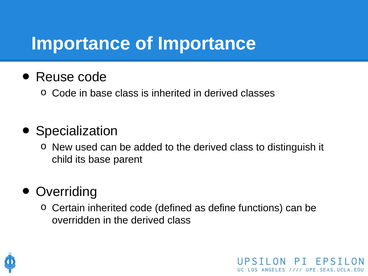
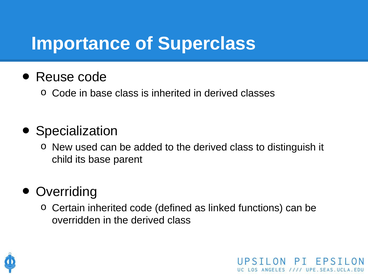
of Importance: Importance -> Superclass (207, 44)
define: define -> linked (222, 208)
